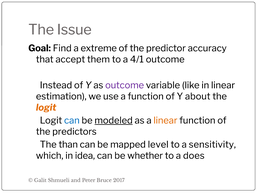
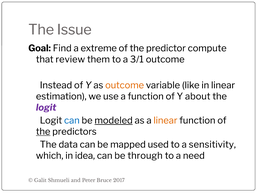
accuracy: accuracy -> compute (207, 48)
accept: accept -> review (70, 59)
4/1: 4/1 -> 3/1 (137, 59)
outcome colour: purple -> orange (125, 85)
logit colour: orange -> purple (46, 107)
the underline: none -> present (43, 131)
than: than -> data (68, 144)
level: level -> used (158, 144)
whether: whether -> through (145, 155)
does: does -> need (194, 155)
